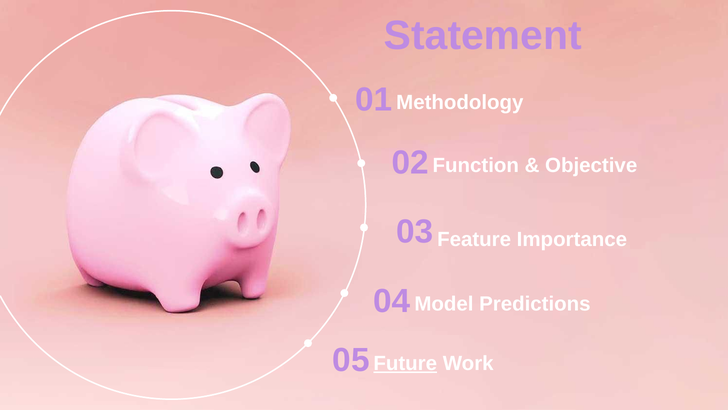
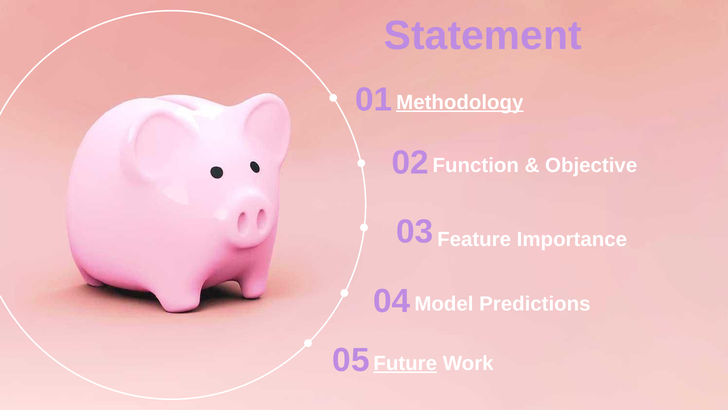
Methodology underline: none -> present (460, 102)
